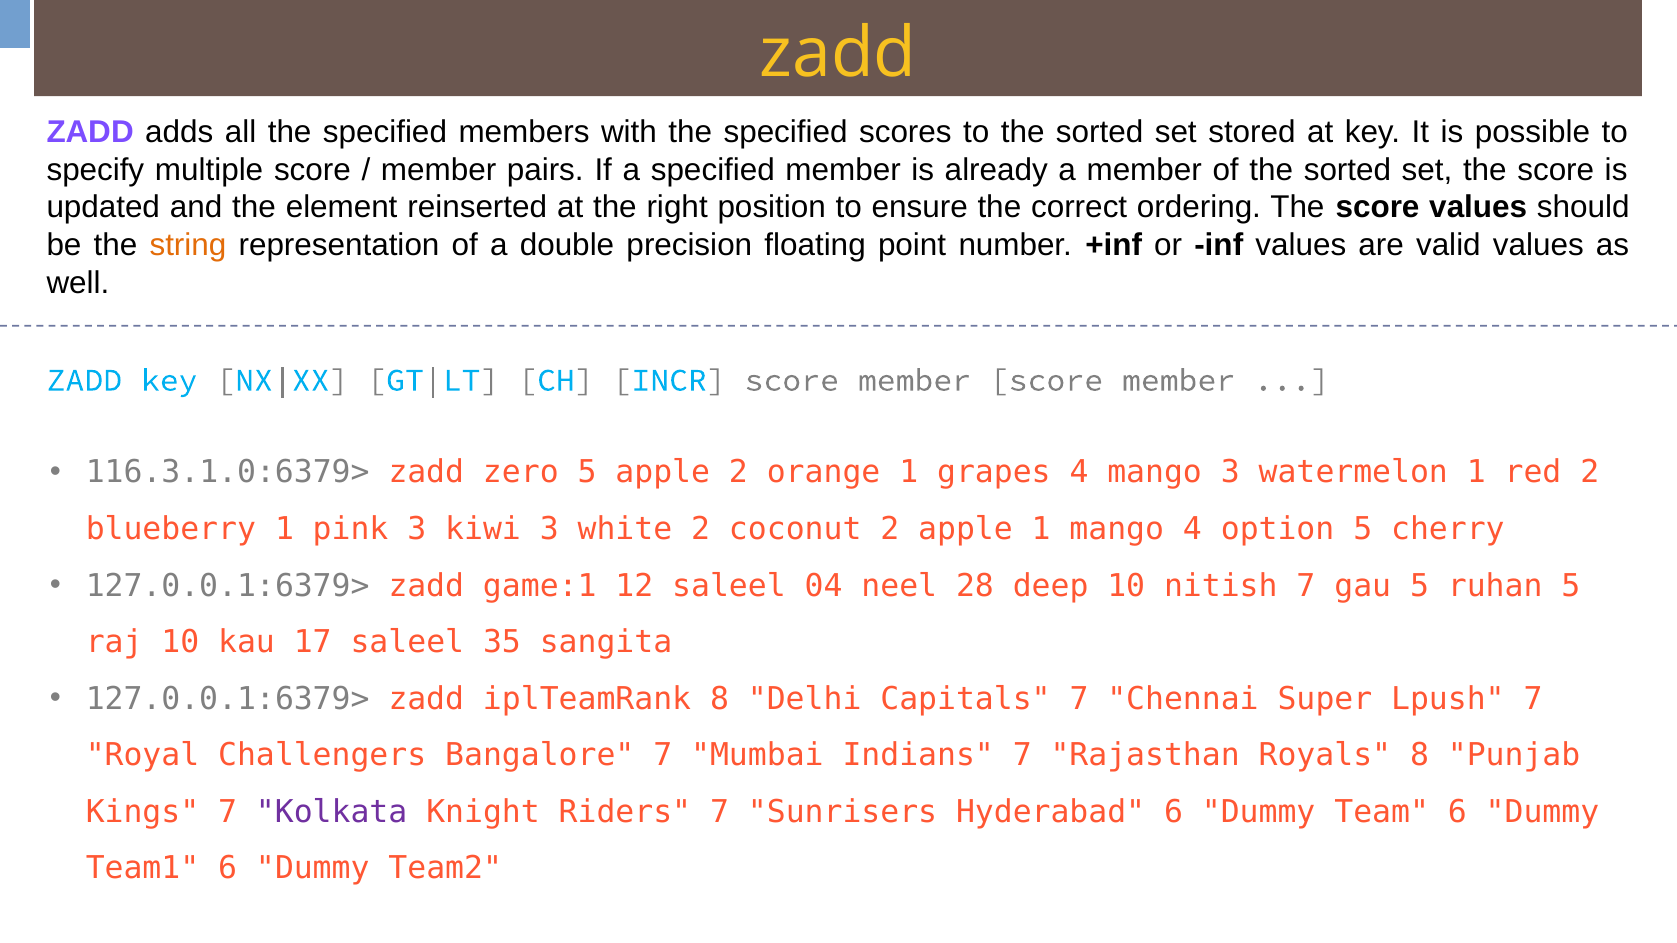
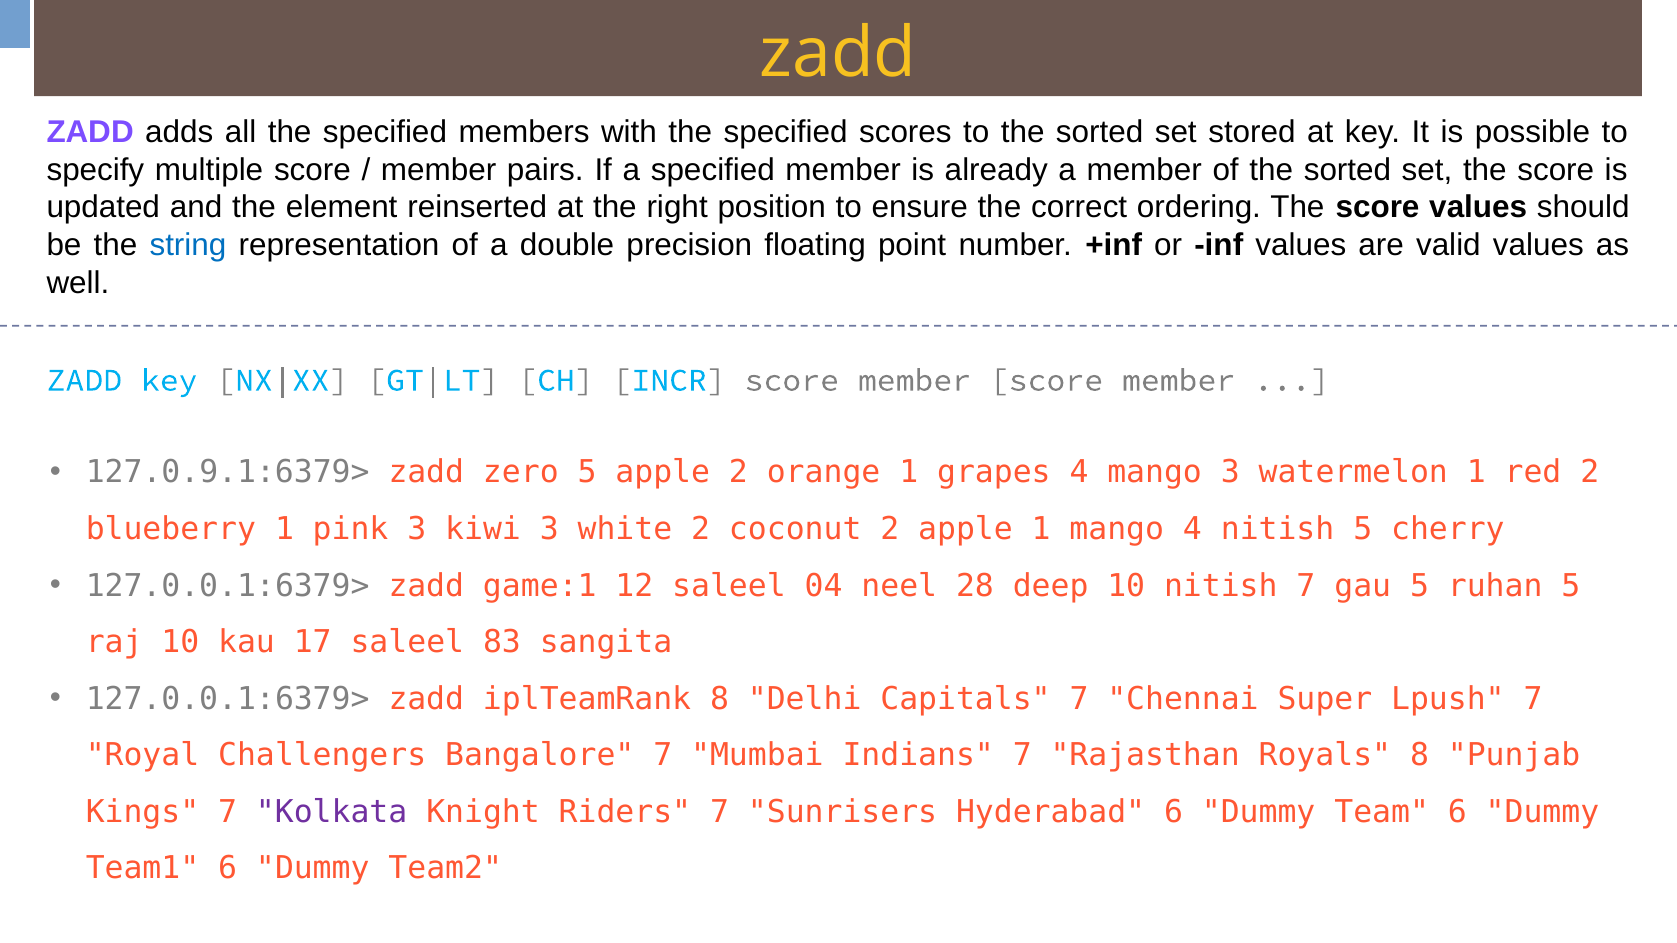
string colour: orange -> blue (188, 245)
116.3.1.0:6379>: 116.3.1.0:6379> -> 127.0.9.1:6379> (228, 473)
4 option: option -> nitish (1278, 529)
35: 35 -> 83 (502, 643)
